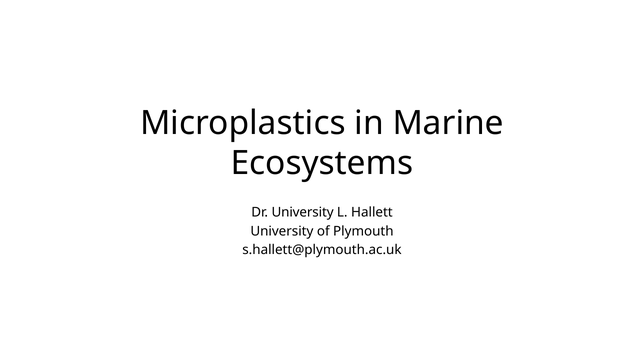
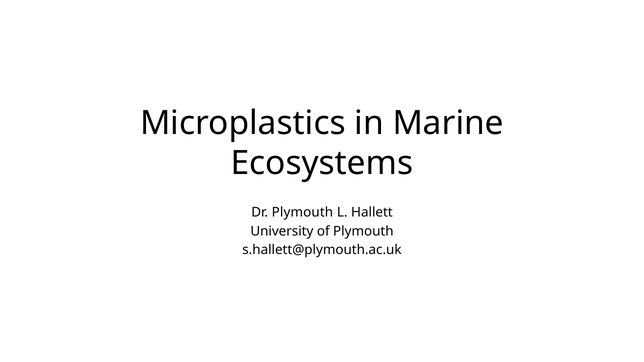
Dr University: University -> Plymouth (302, 212)
